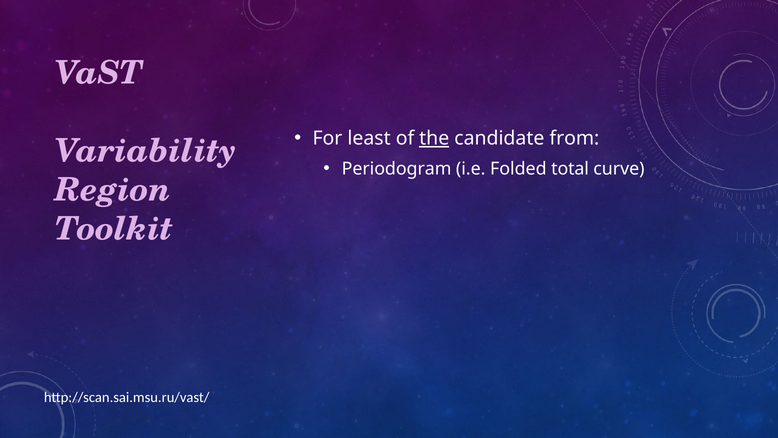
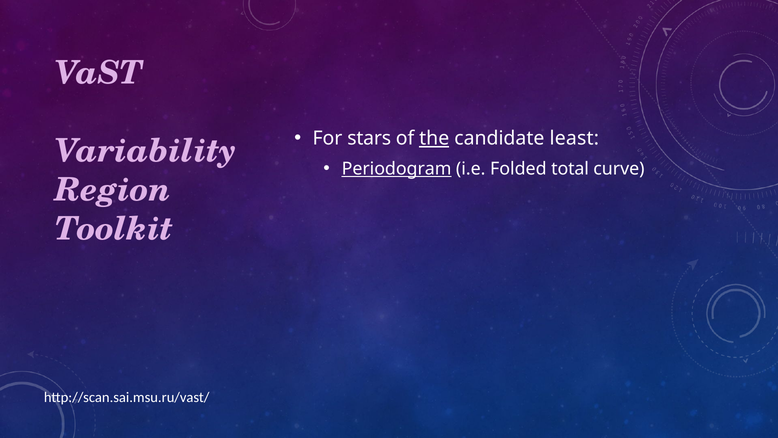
least: least -> stars (369, 138)
from: from -> least (574, 138)
Periodogram underline: none -> present (397, 169)
